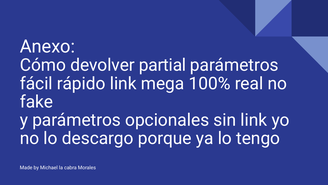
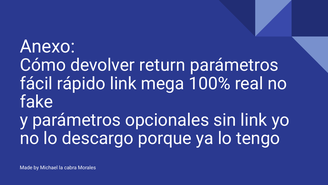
partial: partial -> return (162, 65)
